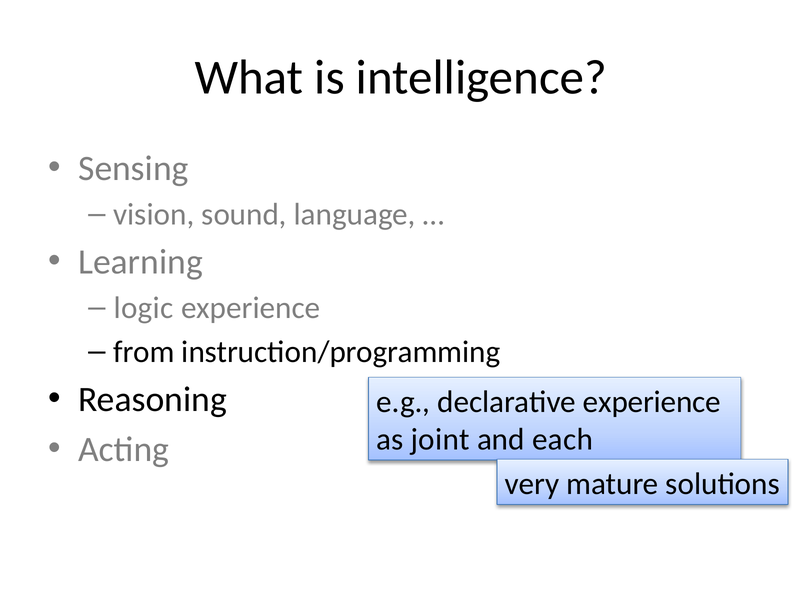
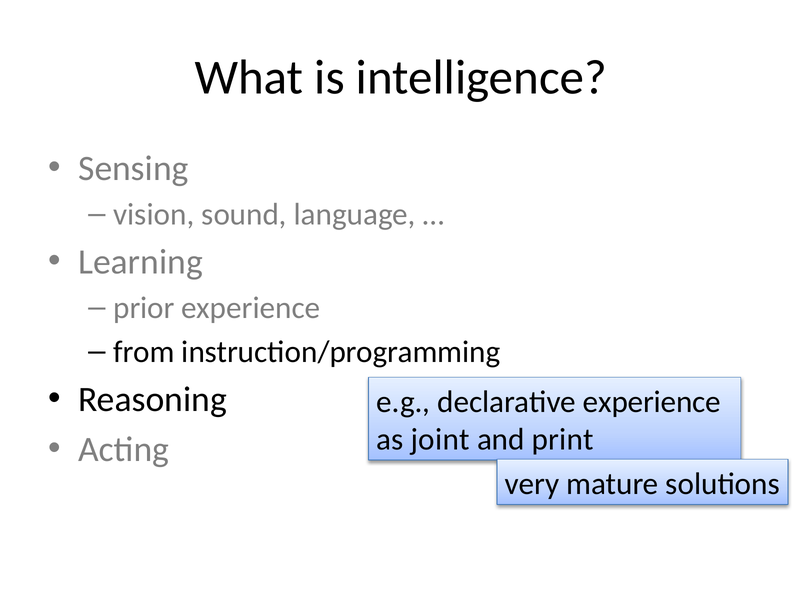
logic: logic -> prior (144, 308)
each: each -> print (563, 439)
